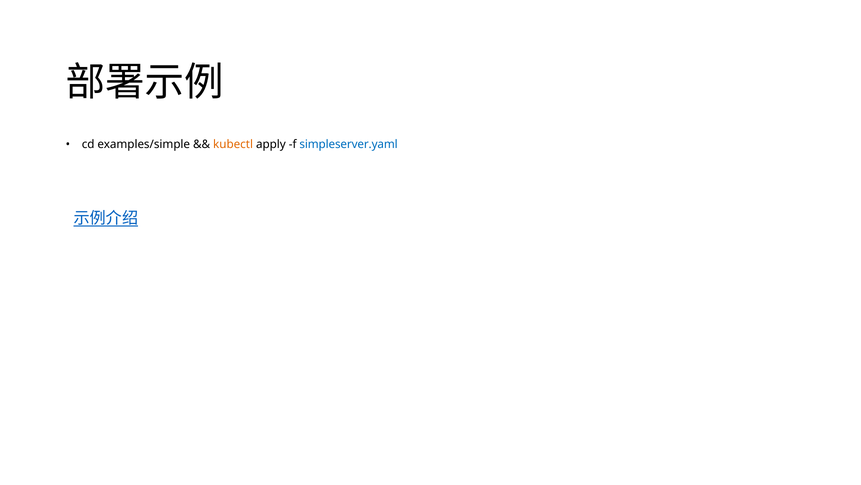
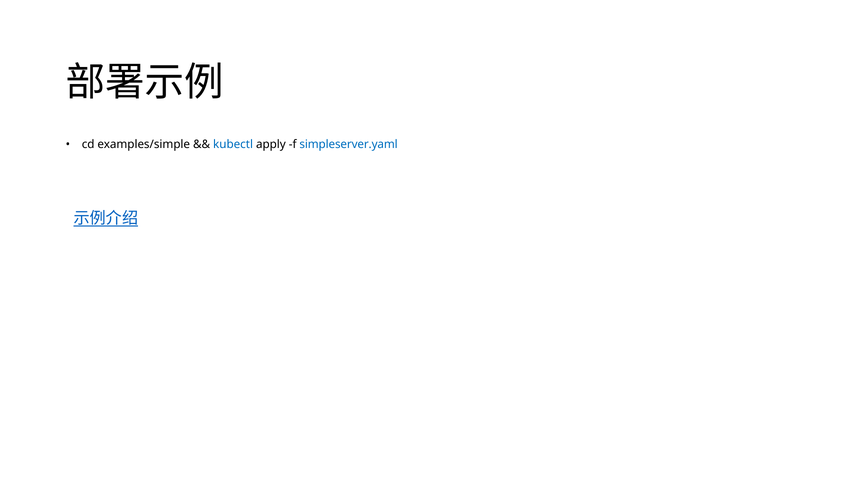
kubectl colour: orange -> blue (233, 144)
